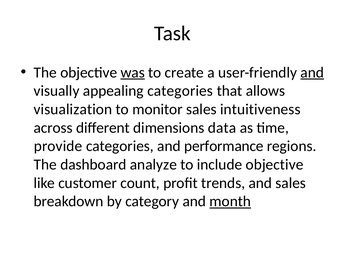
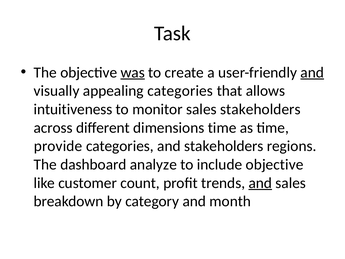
visualization: visualization -> intuitiveness (73, 109)
sales intuitiveness: intuitiveness -> stakeholders (260, 109)
dimensions data: data -> time (222, 128)
and performance: performance -> stakeholders (224, 146)
and underline: none -> present (260, 183)
month underline: present -> none (230, 201)
